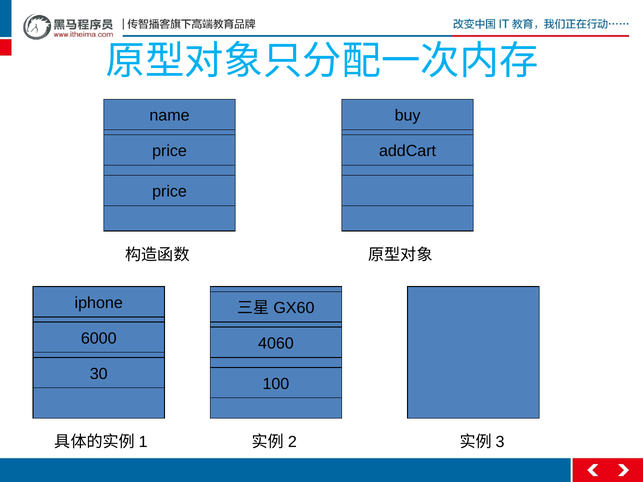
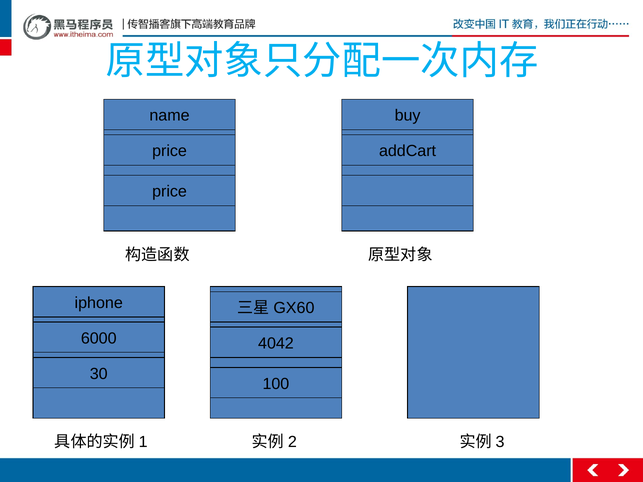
4060: 4060 -> 4042 (276, 344)
